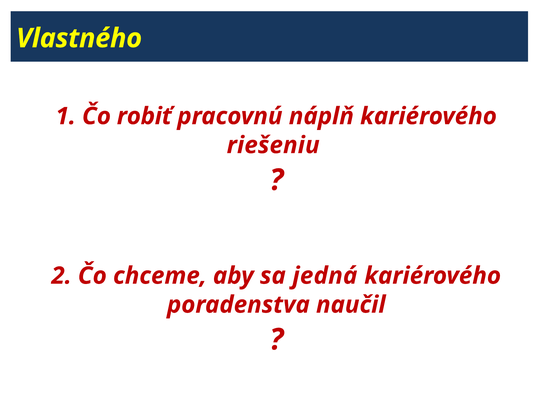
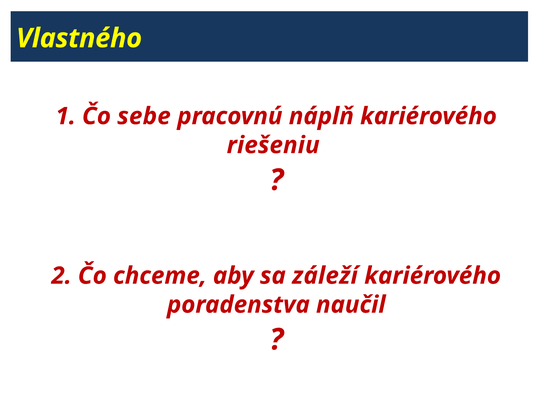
robiť: robiť -> sebe (144, 116)
jedná: jedná -> záleží (325, 276)
